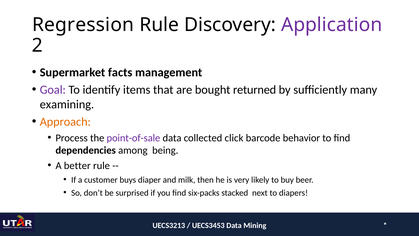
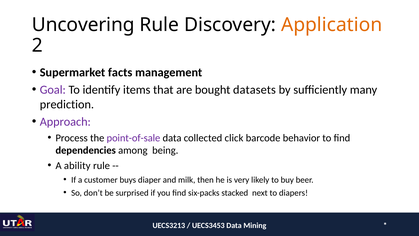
Regression: Regression -> Uncovering (83, 25)
Application colour: purple -> orange (332, 25)
returned: returned -> datasets (254, 90)
examining: examining -> prediction (67, 104)
Approach colour: orange -> purple (65, 122)
better: better -> ability (77, 166)
